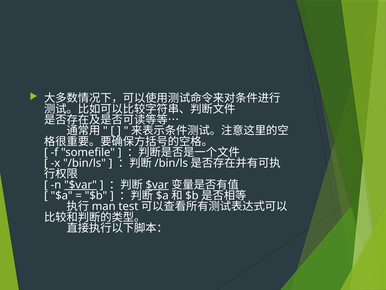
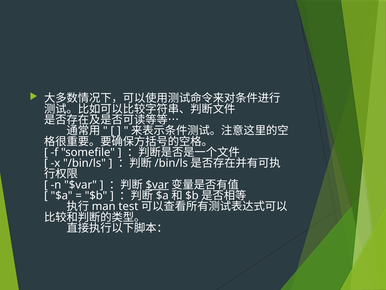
$var underline: present -> none (80, 185)
